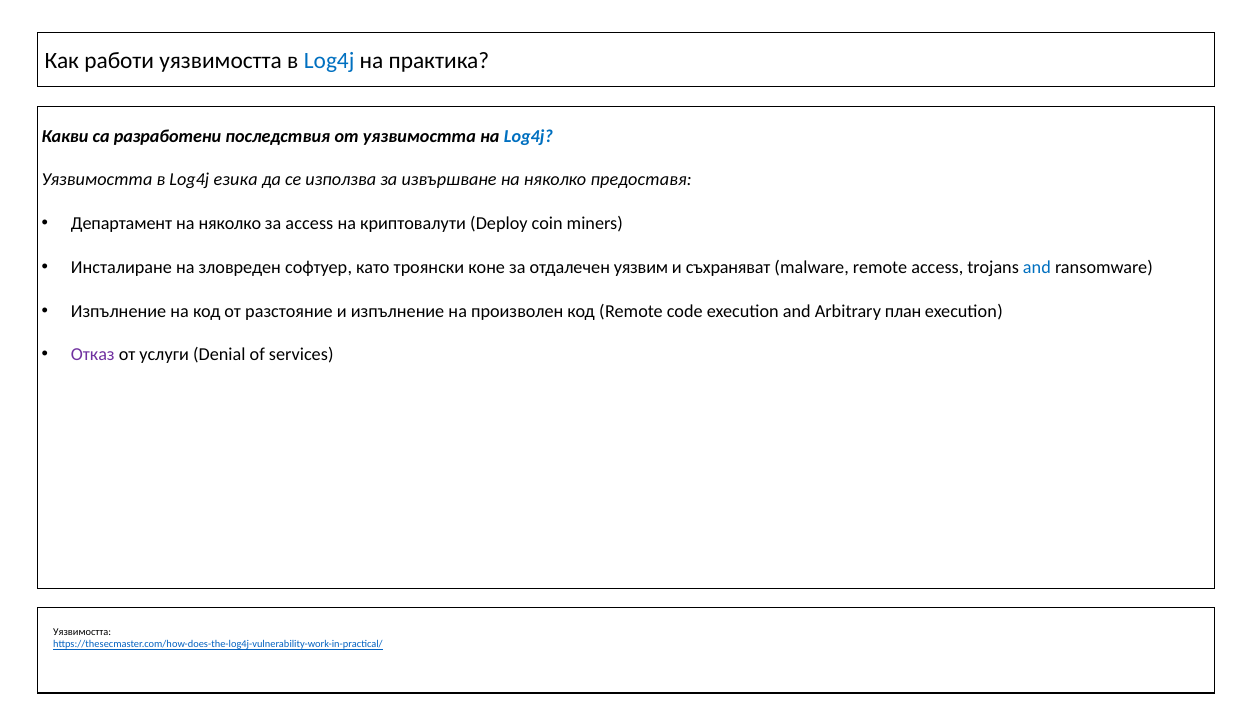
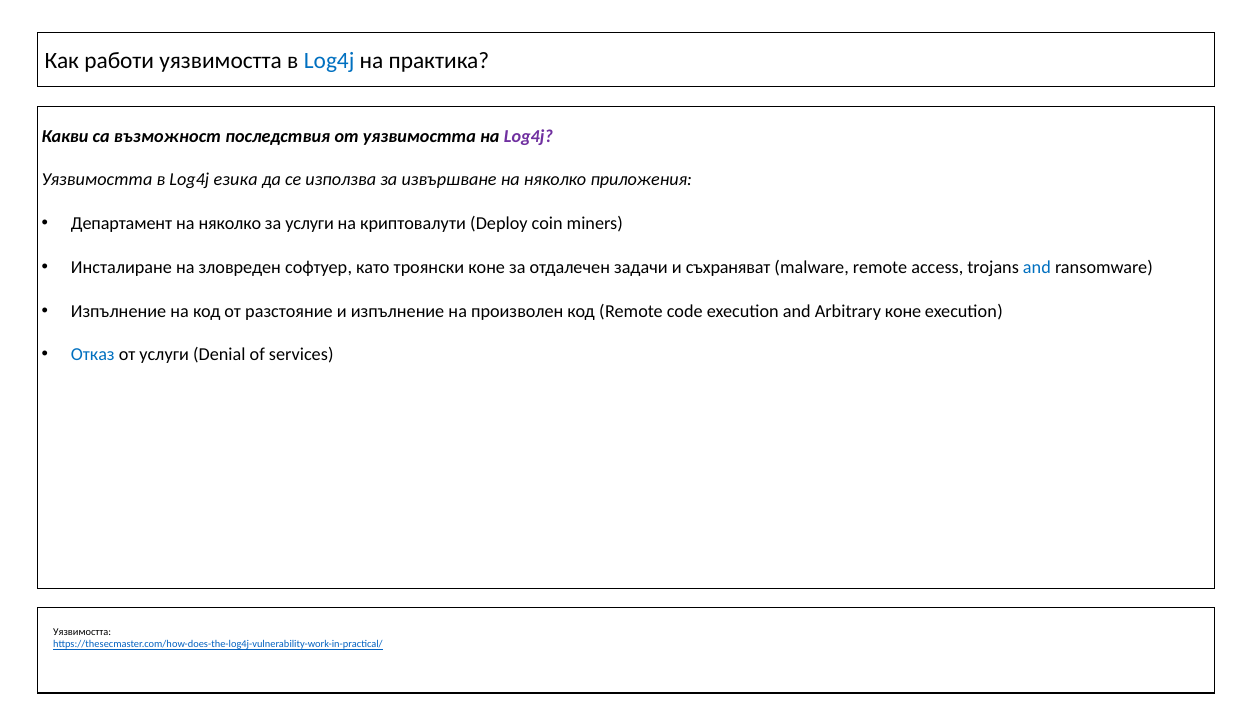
разработени: разработени -> възможност (167, 136)
Log4j colour: blue -> purple (528, 136)
предоставя: предоставя -> приложения (641, 180)
за access: access -> услуги (310, 223)
уязвим: уязвим -> задачи (641, 267)
Arbitrary план: план -> коне (903, 311)
Отказ colour: purple -> blue (93, 354)
